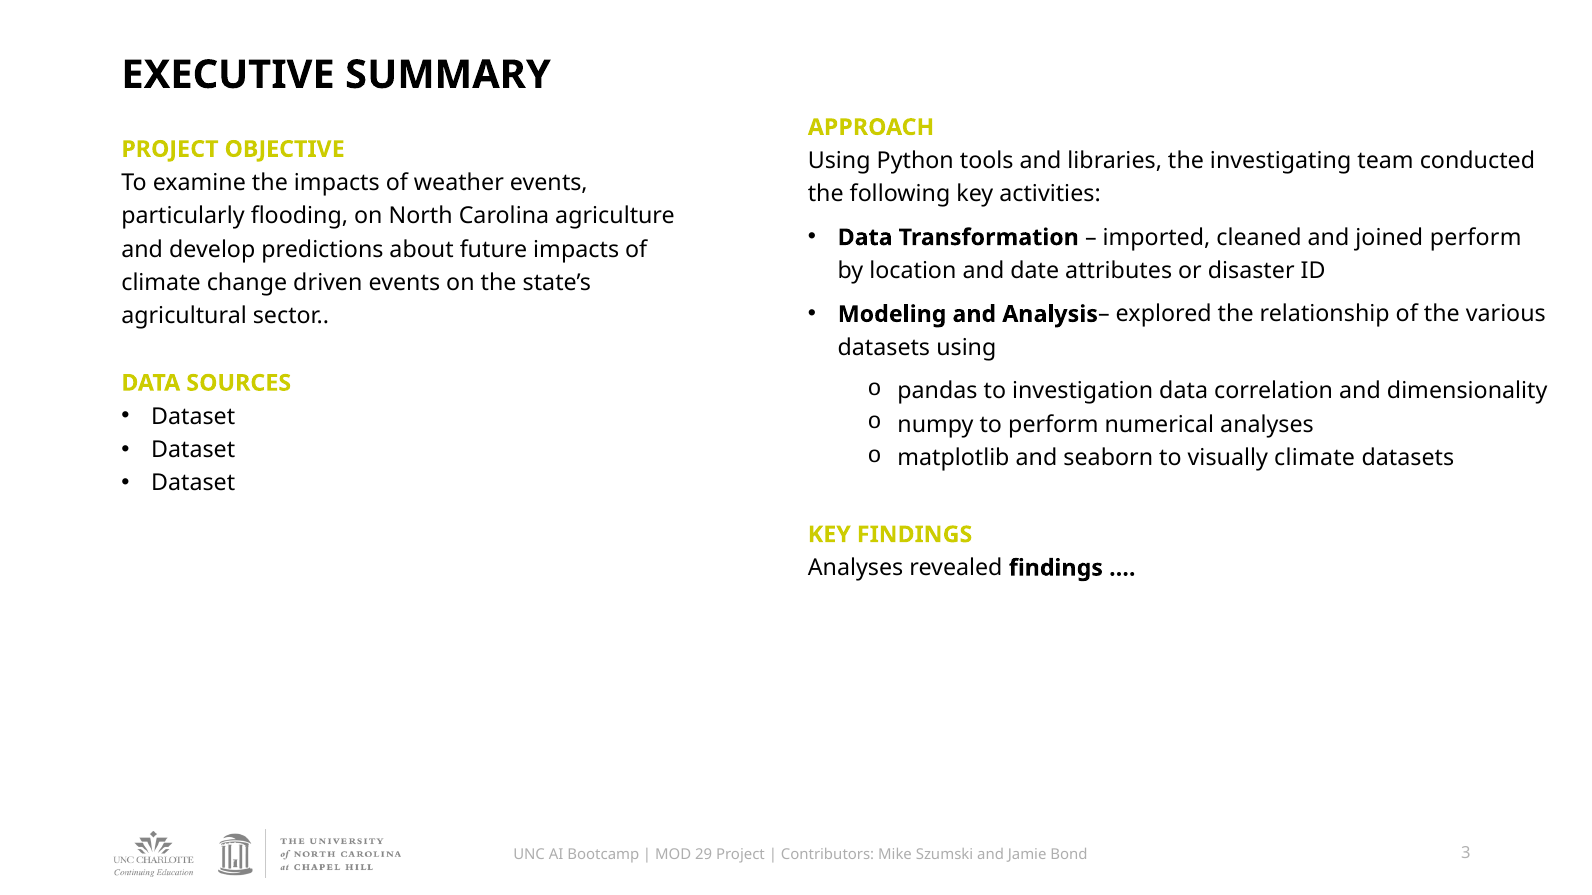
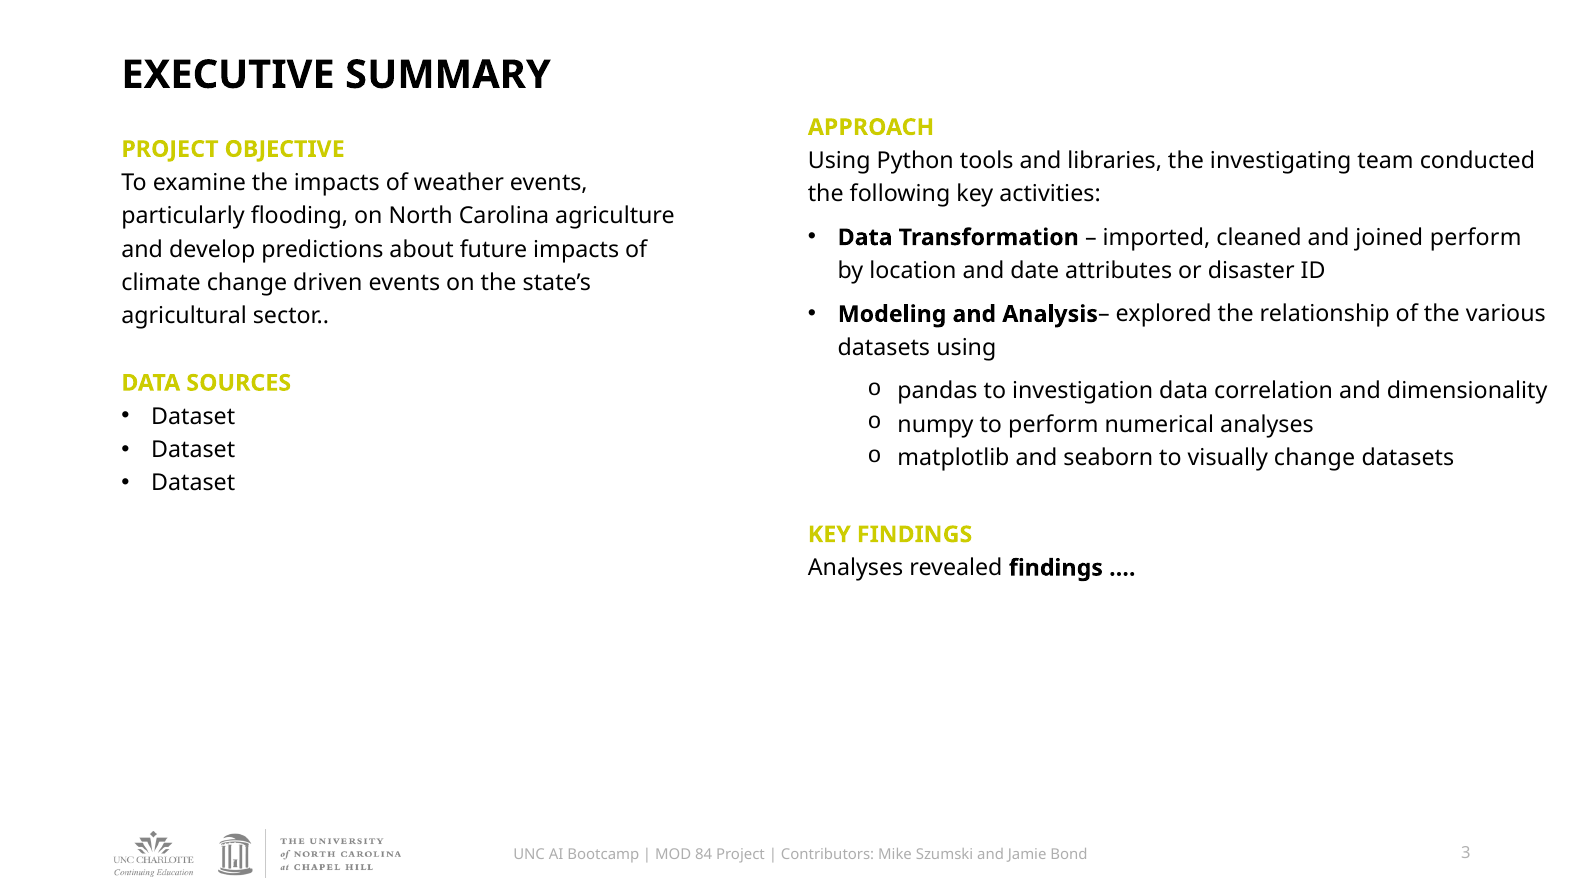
visually climate: climate -> change (1315, 458)
29: 29 -> 84 (704, 855)
